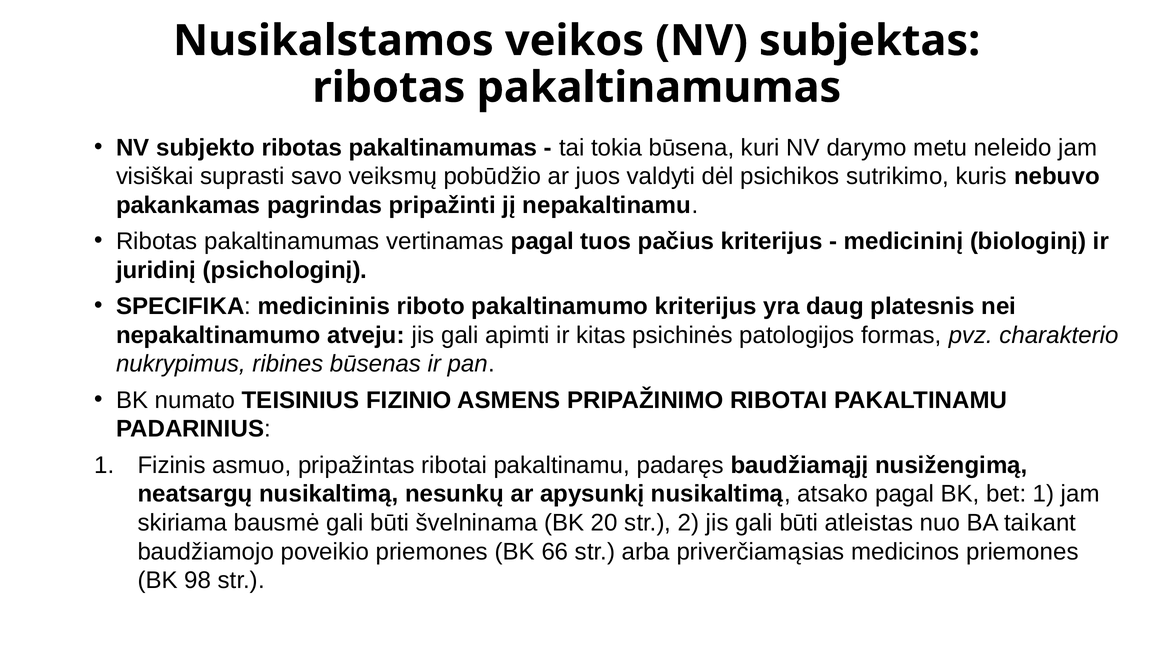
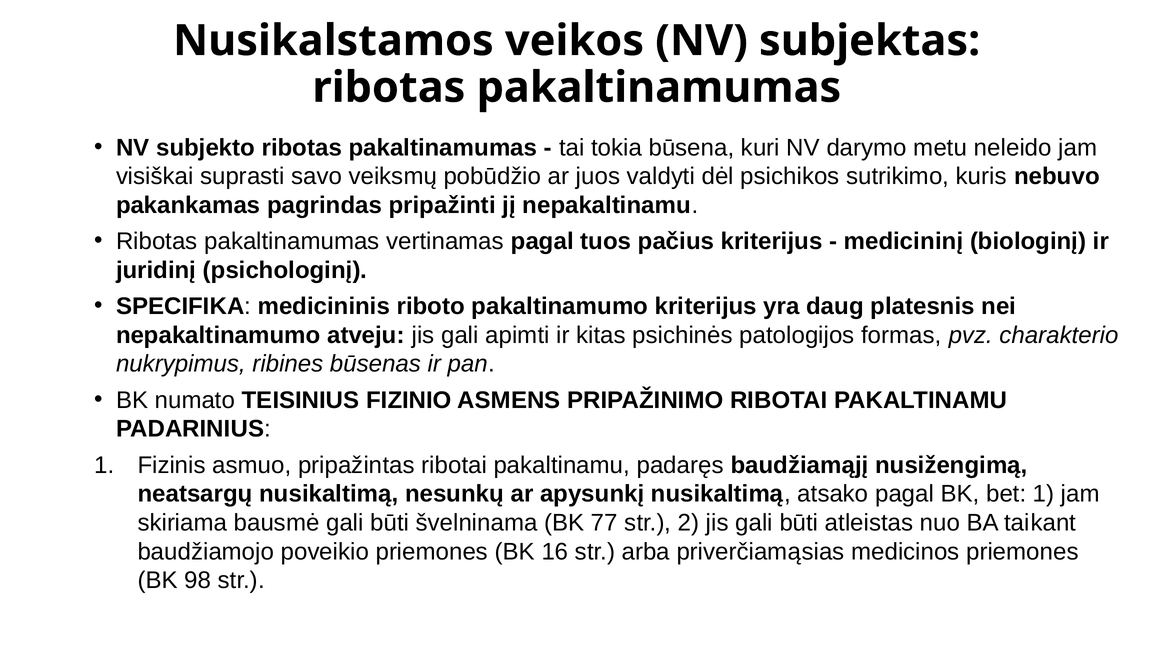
20: 20 -> 77 (604, 523)
66: 66 -> 16 (555, 552)
